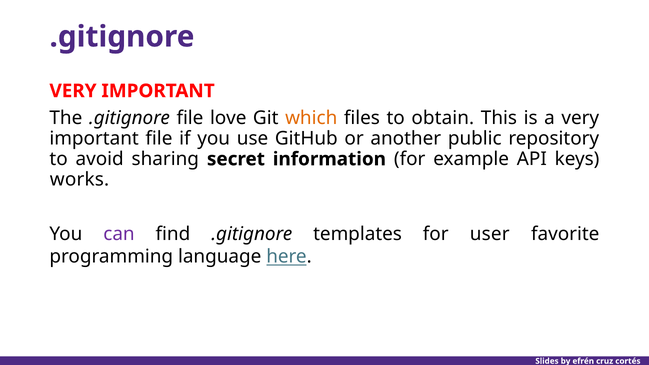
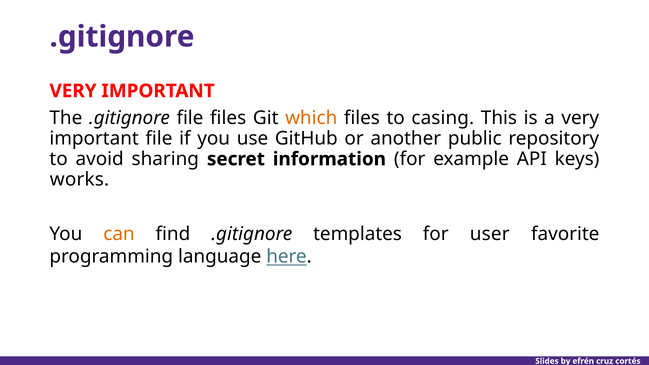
file love: love -> files (228, 118)
obtain: obtain -> casing (443, 118)
can colour: purple -> orange (119, 234)
